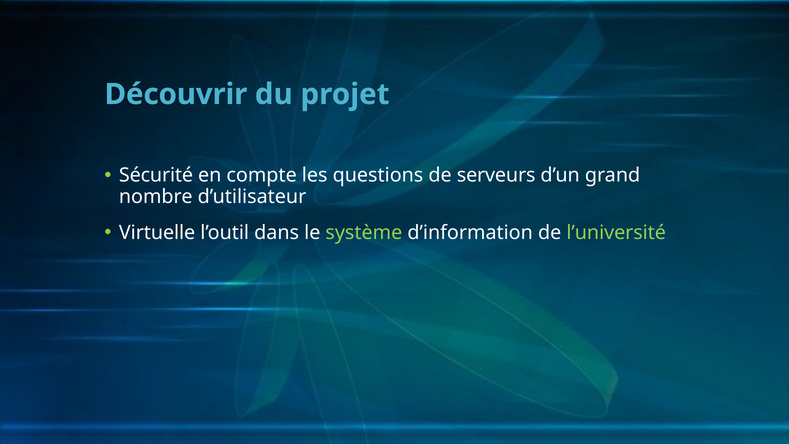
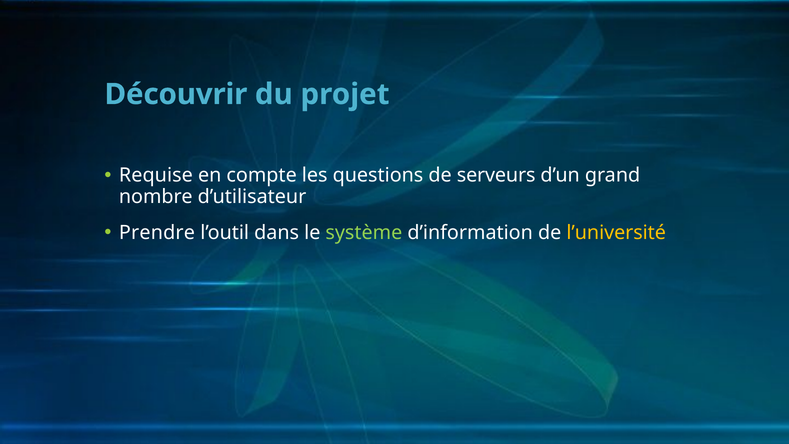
Sécurité: Sécurité -> Requise (156, 175)
Virtuelle: Virtuelle -> Prendre (157, 233)
l’université colour: light green -> yellow (616, 233)
